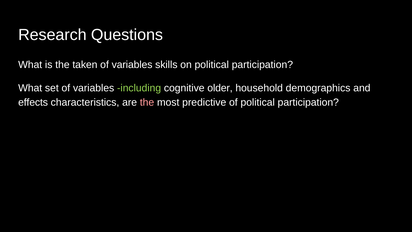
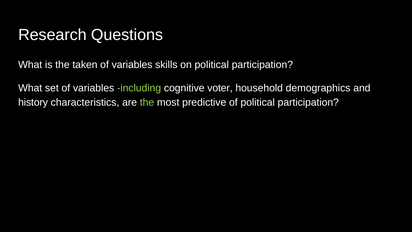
older: older -> voter (220, 88)
effects: effects -> history (33, 102)
the colour: pink -> light green (147, 102)
